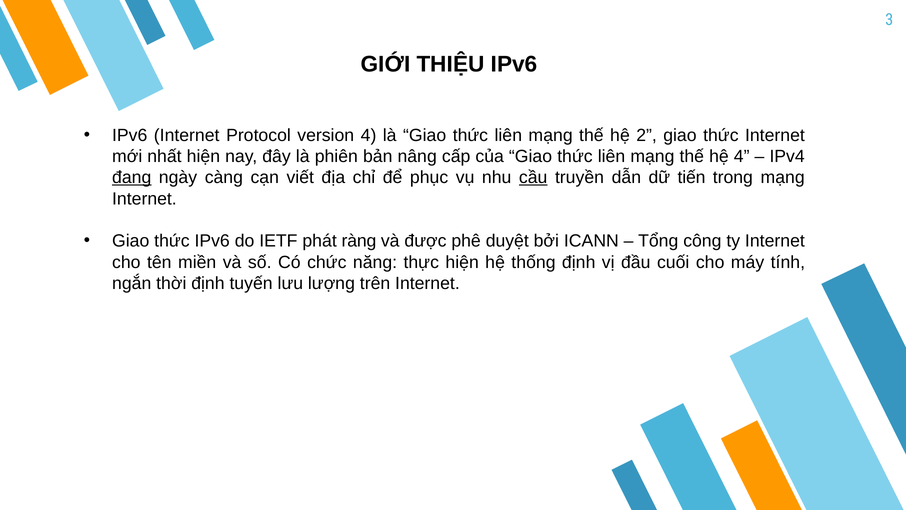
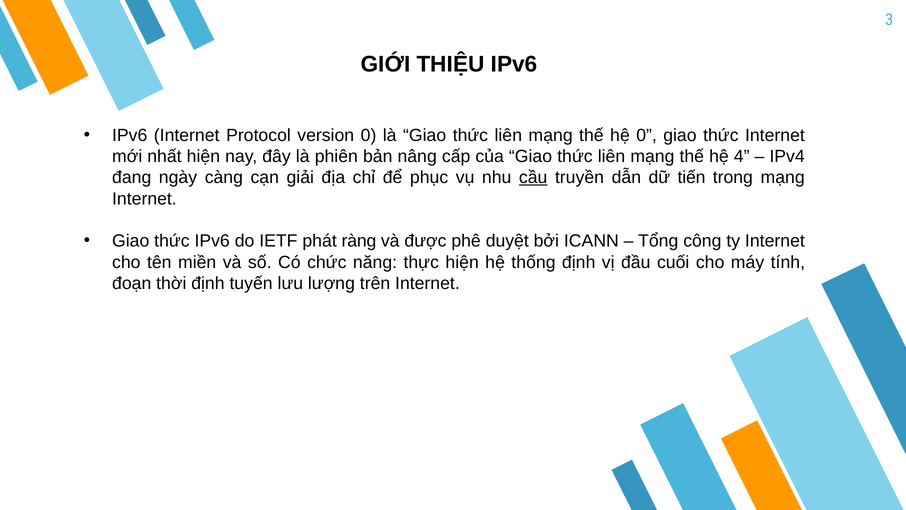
version 4: 4 -> 0 (369, 135)
hệ 2: 2 -> 0 (647, 135)
đang underline: present -> none (132, 177)
viết: viết -> giải (300, 177)
ngắn: ngắn -> đoạn (132, 283)
